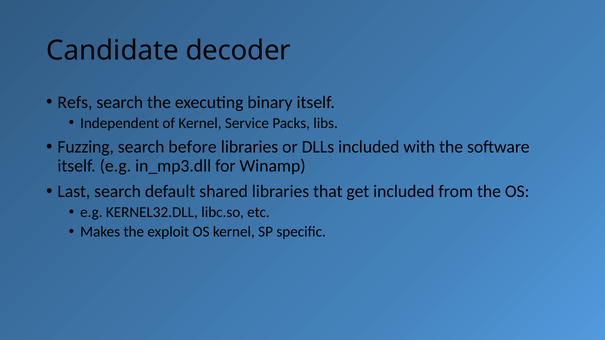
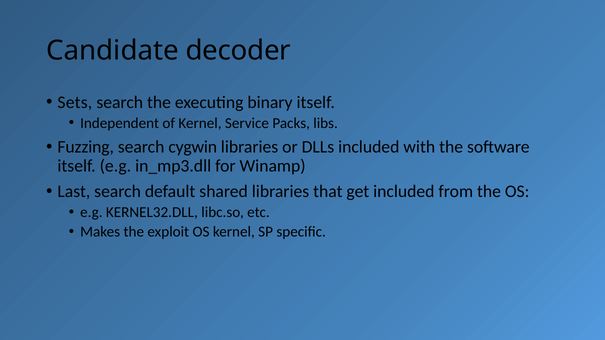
Refs: Refs -> Sets (75, 102)
before: before -> cygwin (193, 147)
